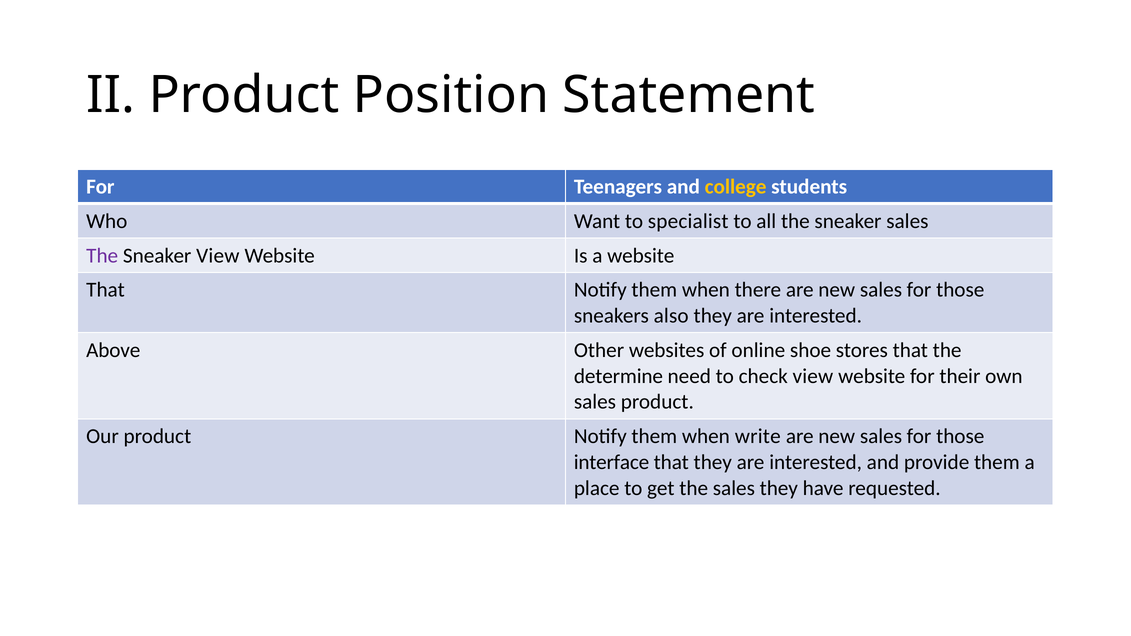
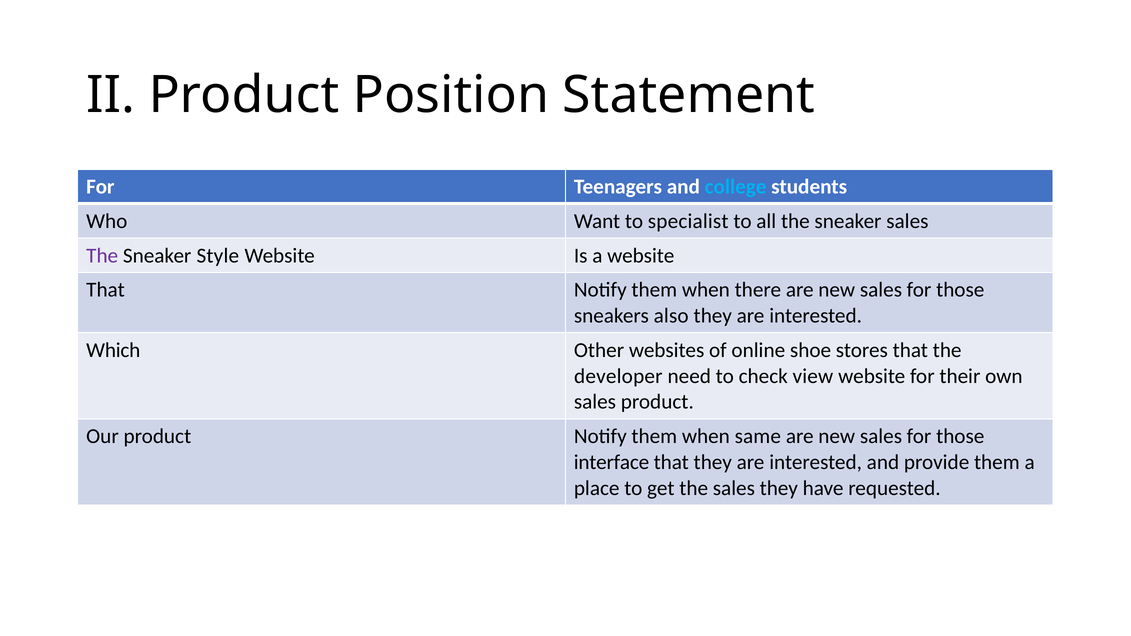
college colour: yellow -> light blue (736, 187)
Sneaker View: View -> Style (218, 256)
Above: Above -> Which (113, 350)
determine: determine -> developer (618, 376)
write: write -> same (758, 436)
